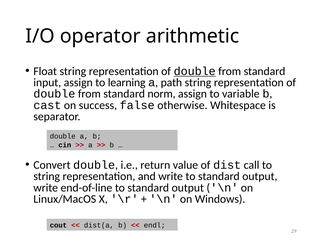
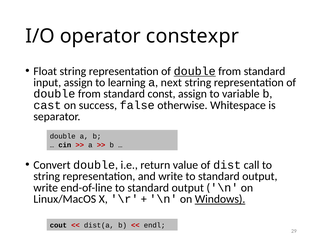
arithmetic: arithmetic -> constexpr (192, 36)
path: path -> next (171, 82)
norm: norm -> const (162, 94)
Windows underline: none -> present (220, 199)
